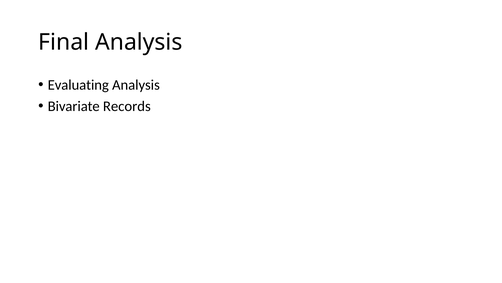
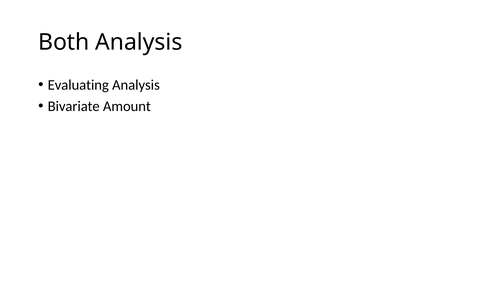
Final: Final -> Both (64, 42)
Records: Records -> Amount (127, 106)
